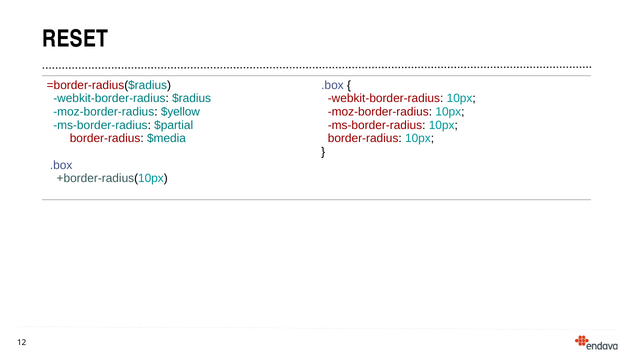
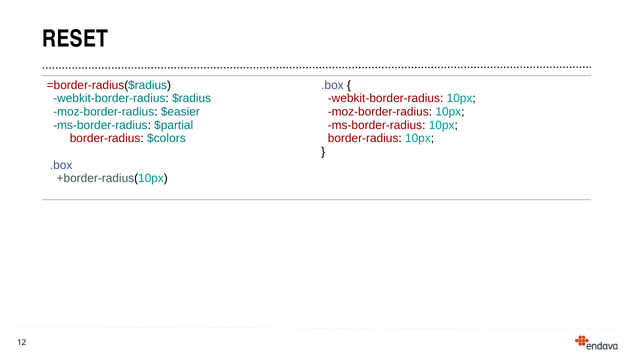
$yellow: $yellow -> $easier (180, 112)
$media: $media -> $colors (166, 138)
